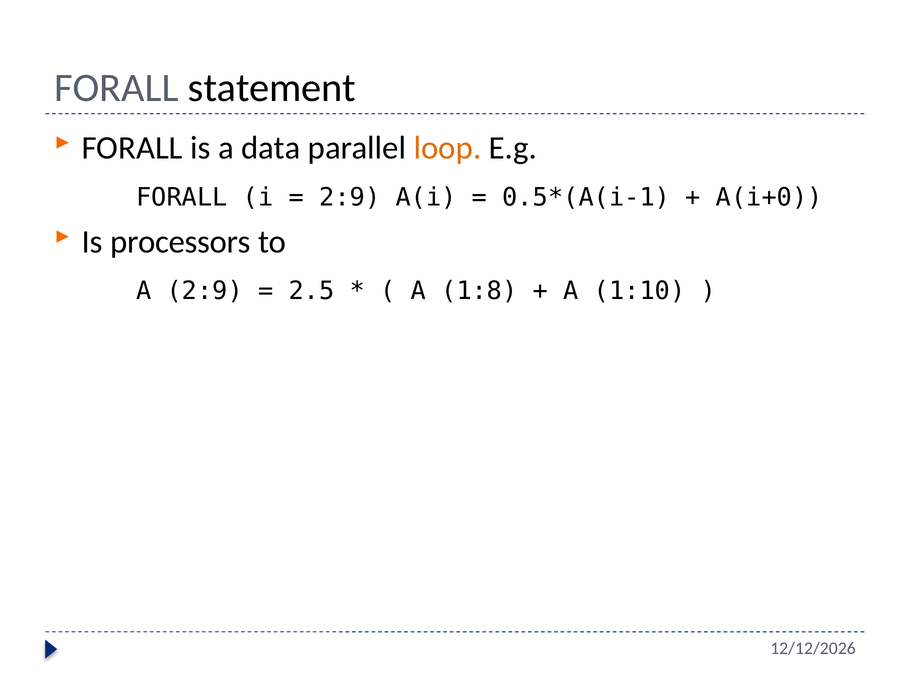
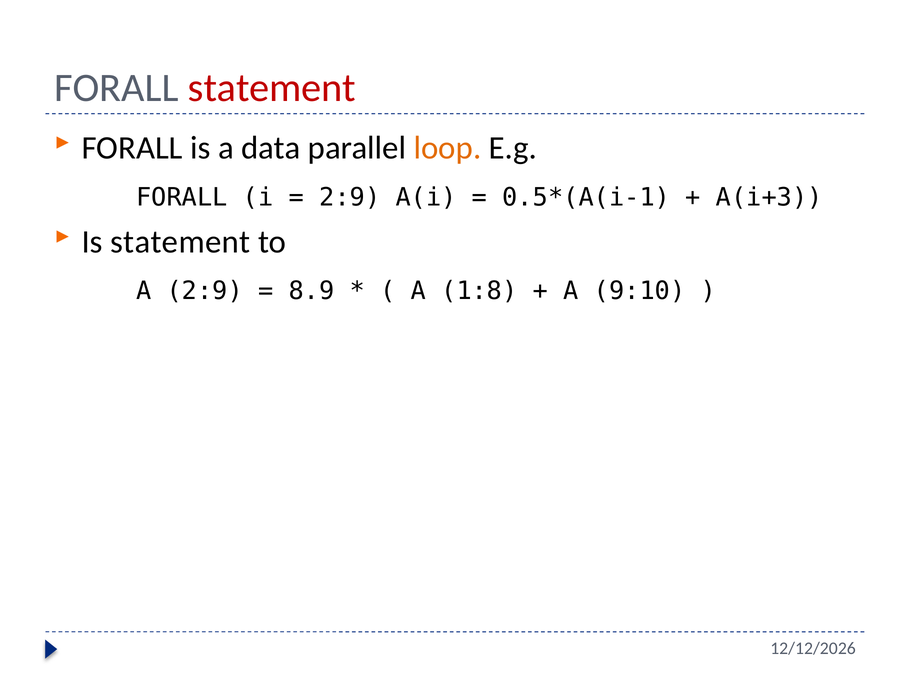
statement colour: black -> red (272, 88)
A(i+0: A(i+0 -> A(i+3 (769, 197)
Is processors: processors -> statement (180, 242)
2.5: 2.5 -> 8.9 (312, 291)
1:10: 1:10 -> 9:10 (640, 291)
